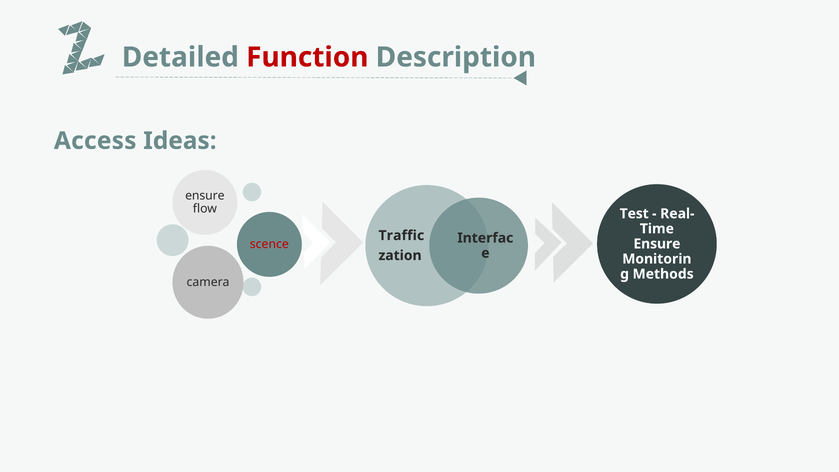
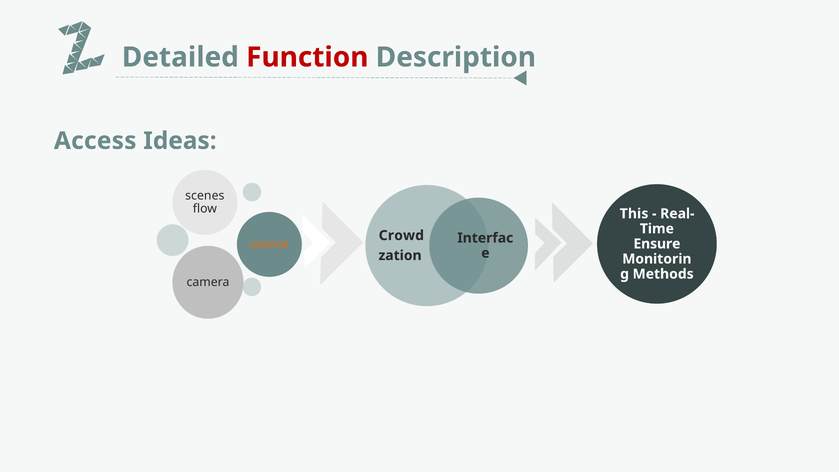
ensure: ensure -> scenes (205, 196)
Test: Test -> This (634, 214)
Traffic: Traffic -> Crowd (401, 235)
scence colour: red -> orange (269, 244)
